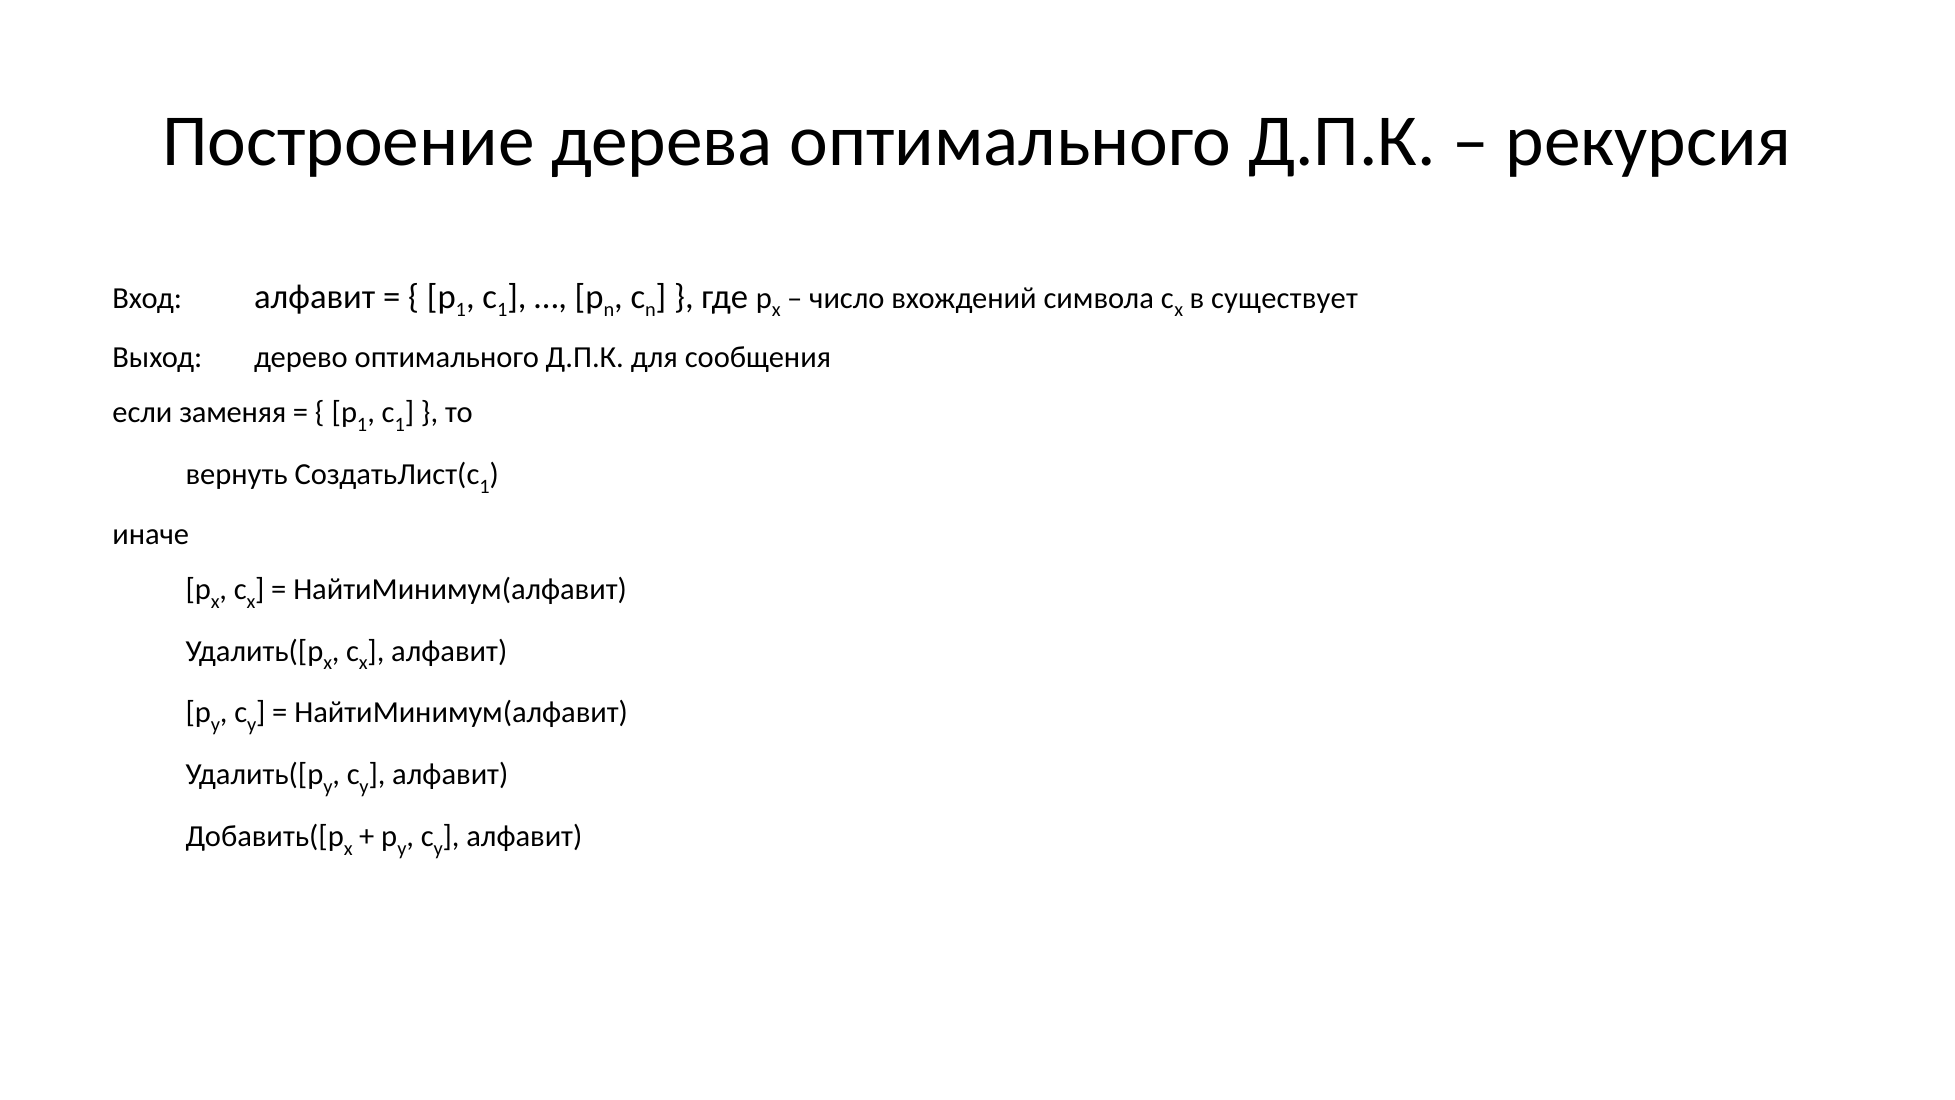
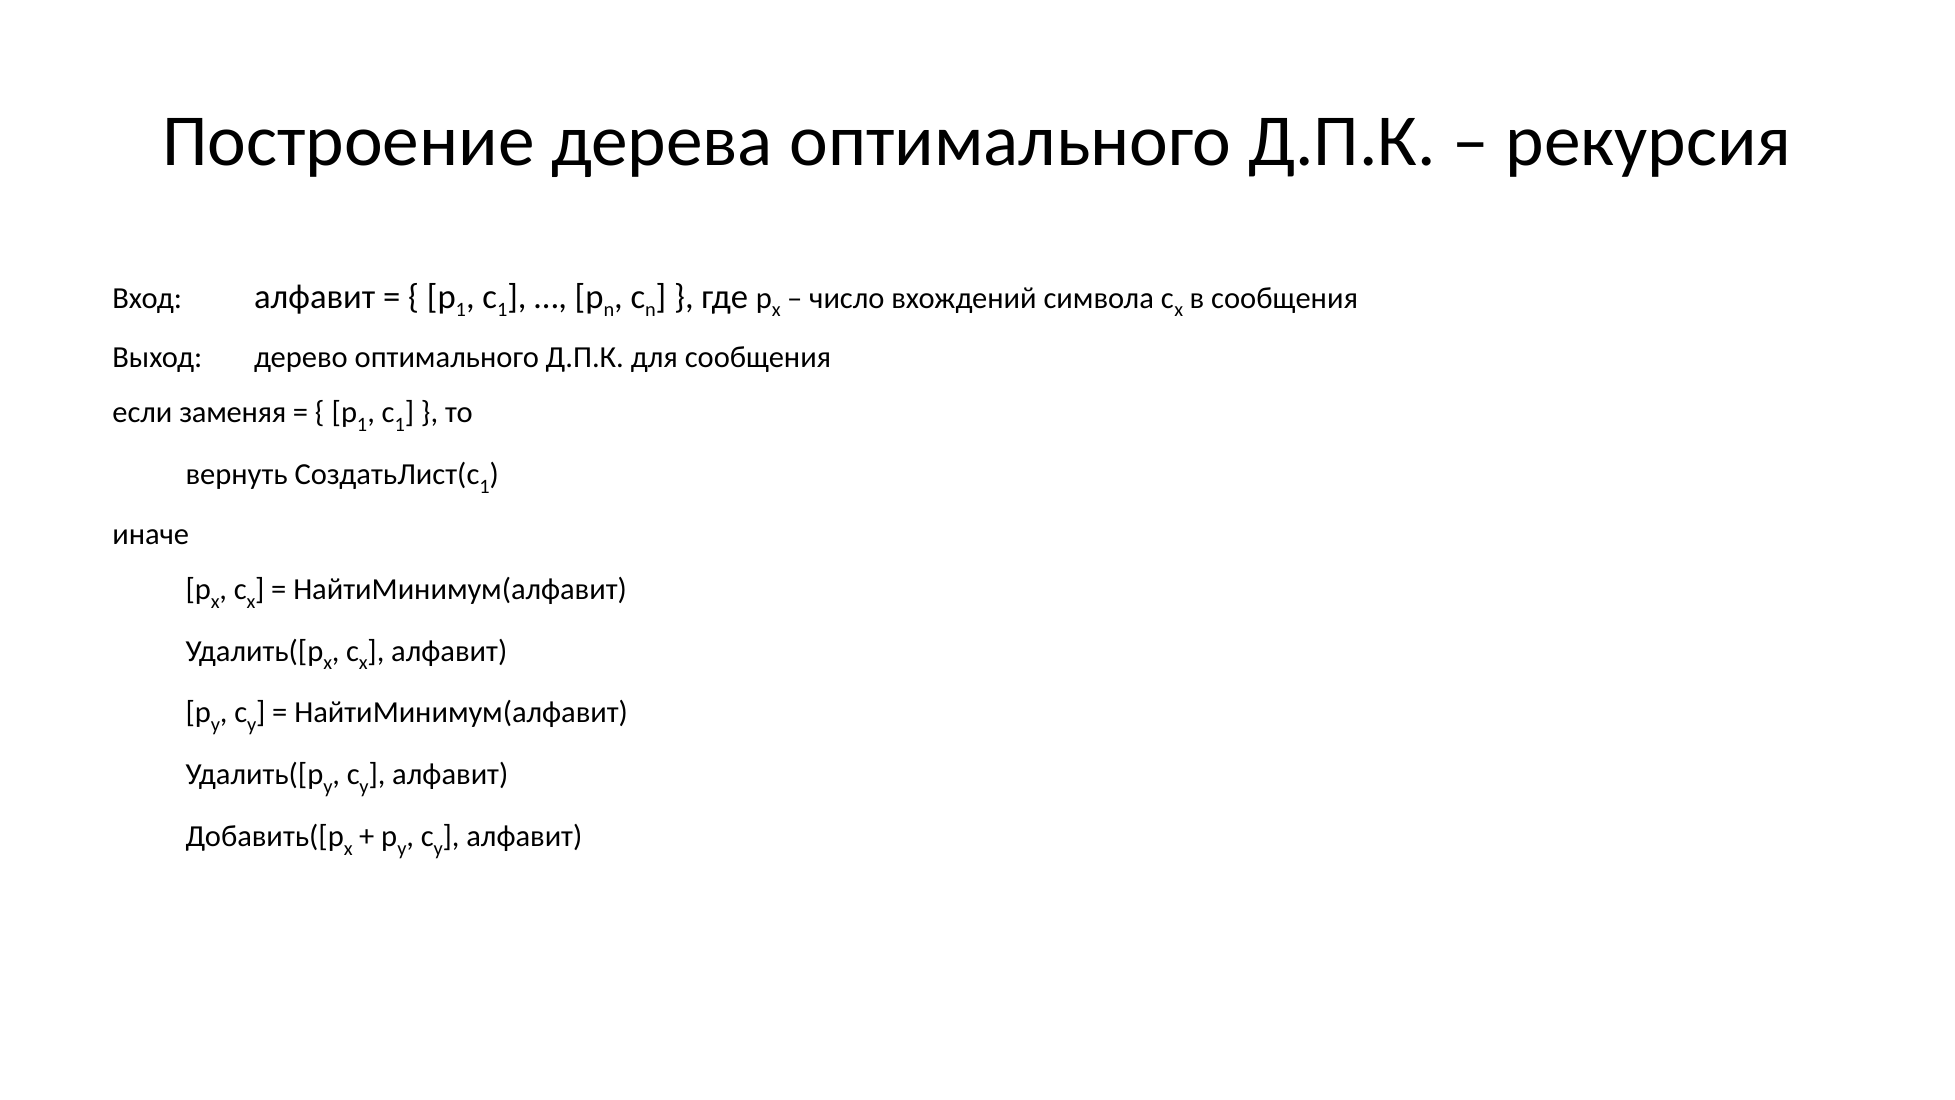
в существует: существует -> сообщения (1285, 298)
